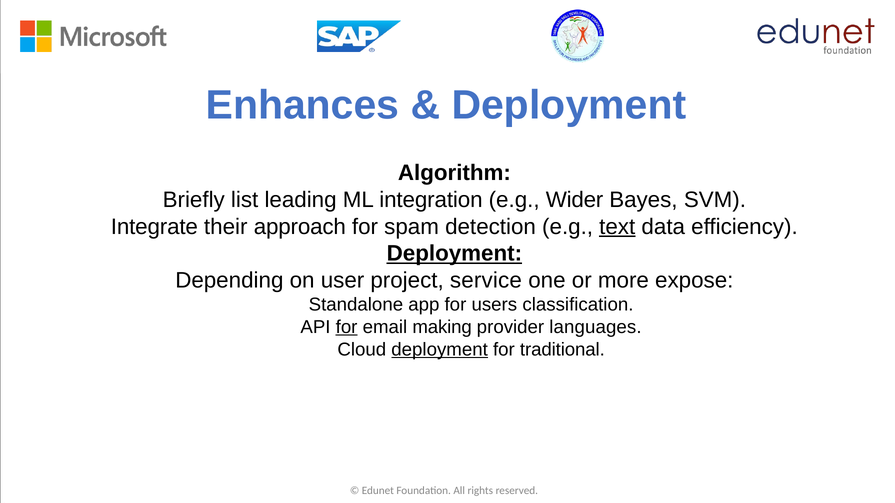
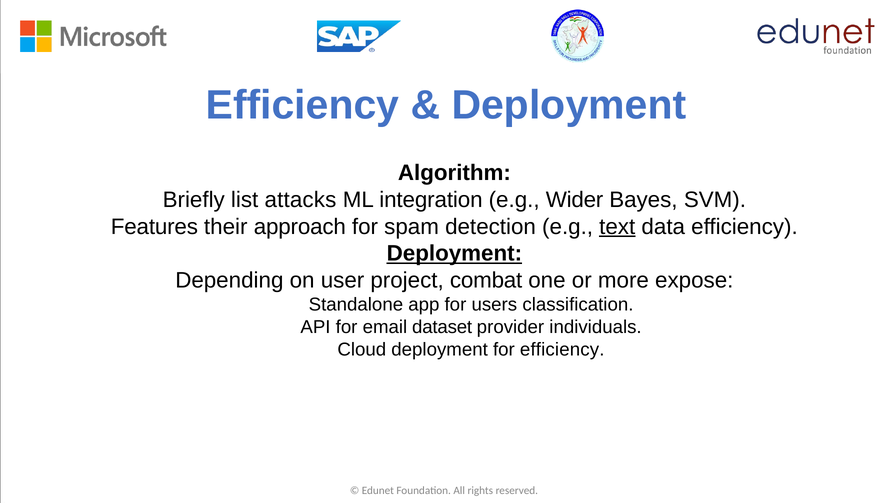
Enhances: Enhances -> Efficiency (302, 105)
leading: leading -> attacks (300, 200)
Integrate: Integrate -> Features (154, 227)
service: service -> combat (486, 281)
for underline: present -> none (347, 327)
making: making -> dataset (442, 327)
languages: languages -> individuals (596, 327)
deployment underline: present -> none (440, 350)
for traditional: traditional -> efficiency (562, 350)
